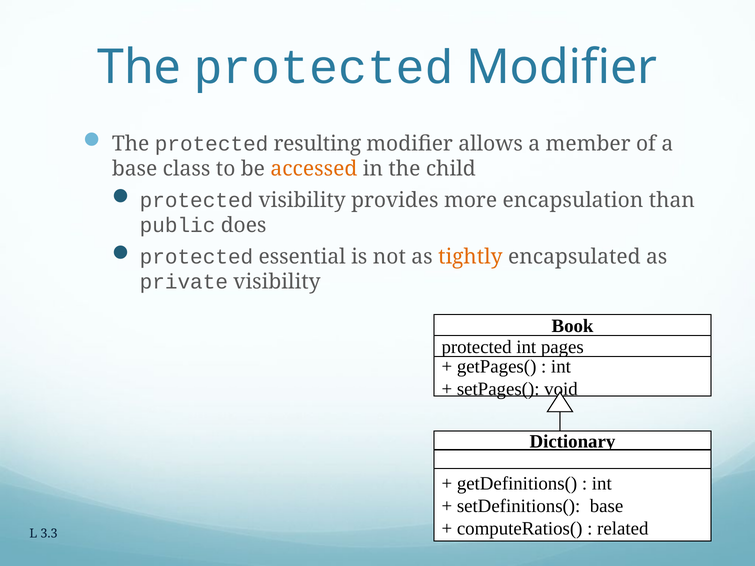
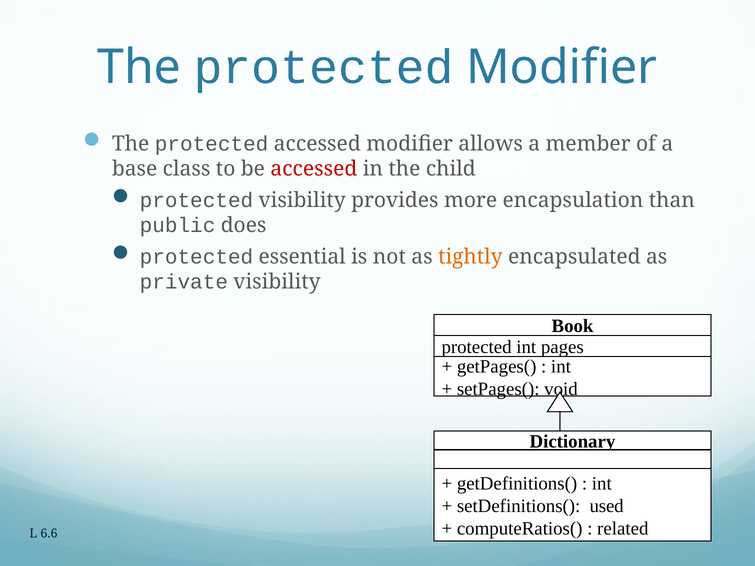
protected resulting: resulting -> accessed (317, 144)
accessed colour: orange -> red (314, 169)
setDefinitions( base: base -> used (607, 506)
3.3: 3.3 -> 6.6 (49, 534)
